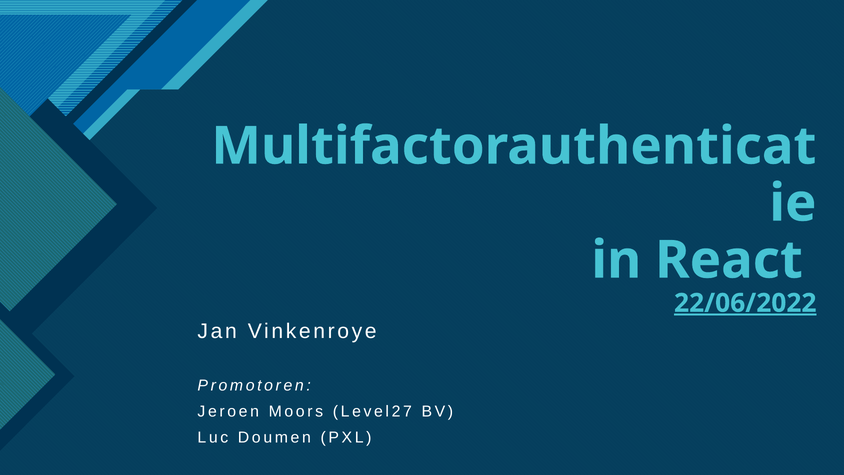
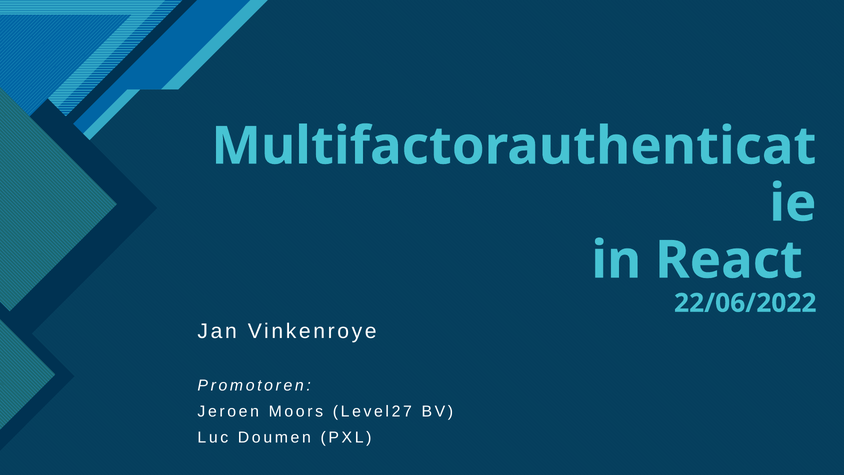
22/06/2022 underline: present -> none (745, 303)
